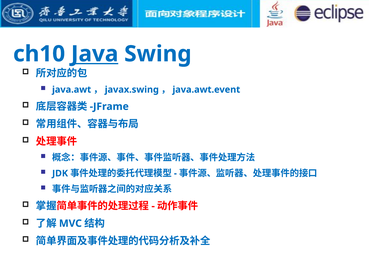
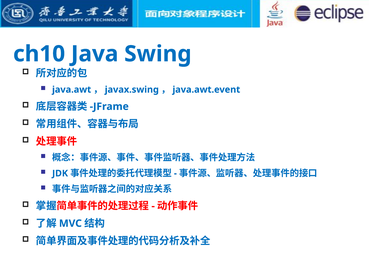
Java underline: present -> none (95, 54)
